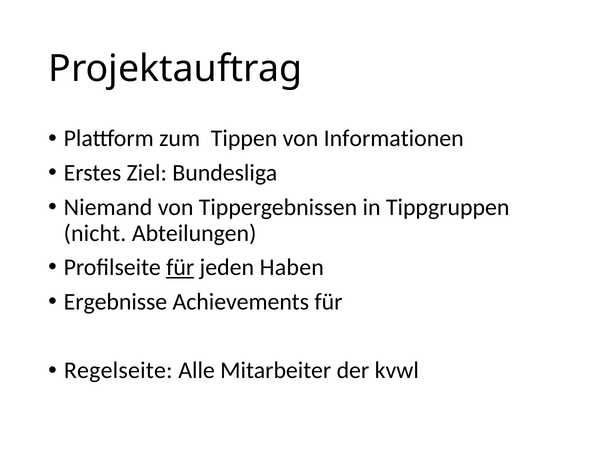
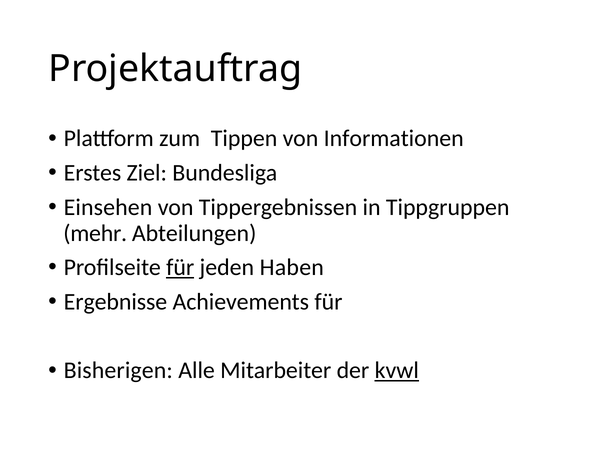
Niemand: Niemand -> Einsehen (108, 207)
nicht: nicht -> mehr (95, 233)
Regelseite: Regelseite -> Bisherigen (118, 370)
kvwl underline: none -> present (397, 370)
